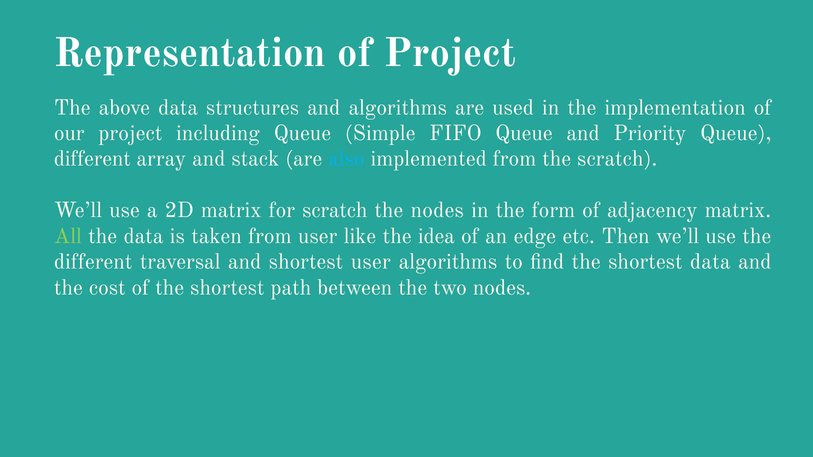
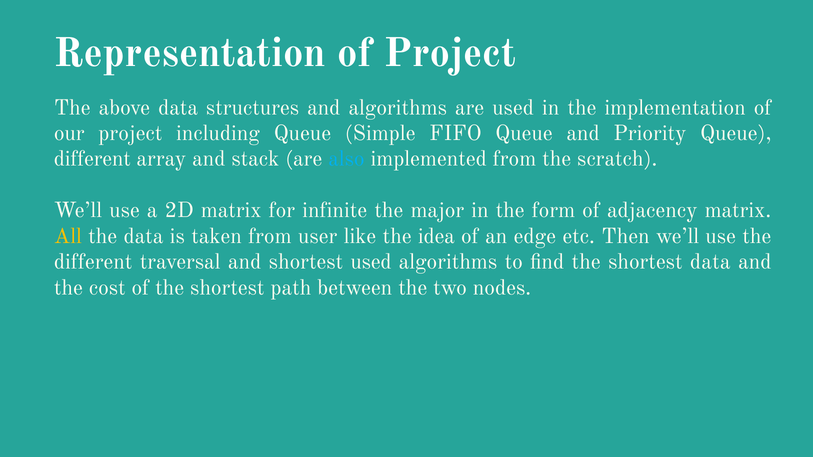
for scratch: scratch -> infinite (335, 210)
the nodes: nodes -> major (437, 210)
All colour: light green -> yellow (68, 236)
shortest user: user -> used (371, 262)
